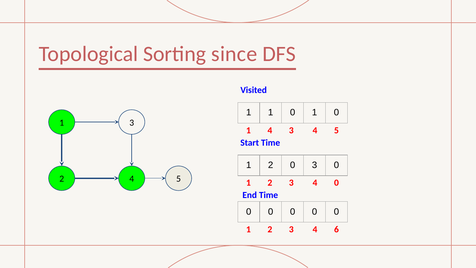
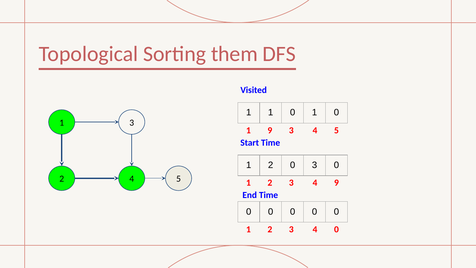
since: since -> them (234, 54)
1 4: 4 -> 9 (270, 130)
4 0: 0 -> 9 (336, 183)
4 6: 6 -> 0 (336, 229)
